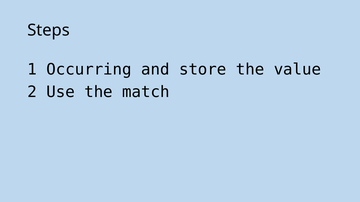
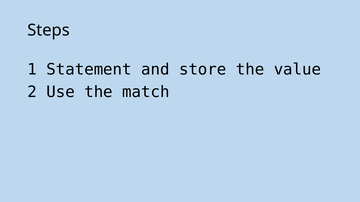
Occurring: Occurring -> Statement (89, 70)
